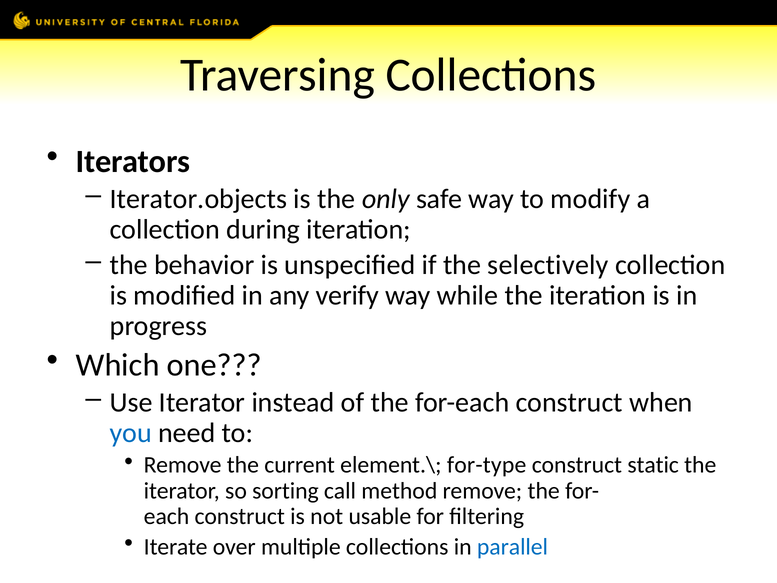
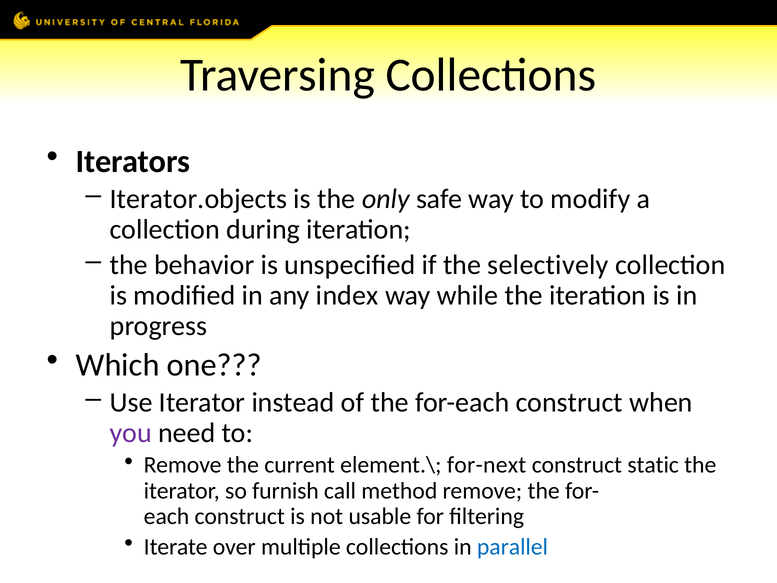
verify: verify -> index (347, 295)
you colour: blue -> purple (131, 433)
for-type: for-type -> for-next (487, 465)
sorting: sorting -> furnish (285, 491)
